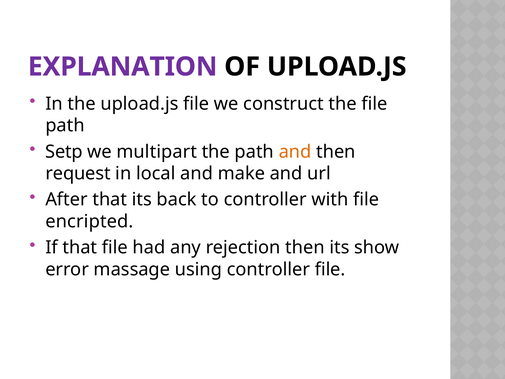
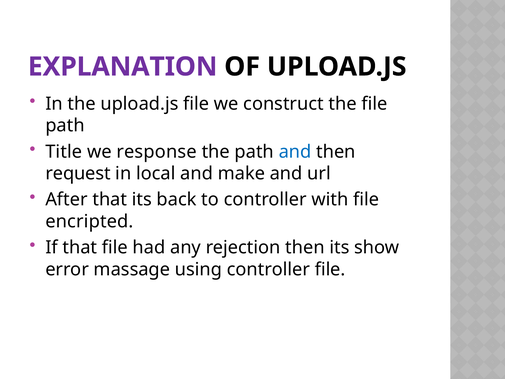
Setp: Setp -> Title (64, 152)
multipart: multipart -> response (157, 152)
and colour: orange -> blue (295, 152)
